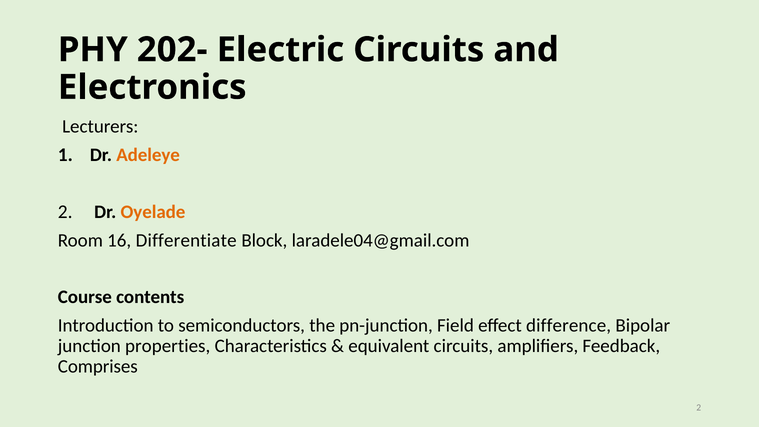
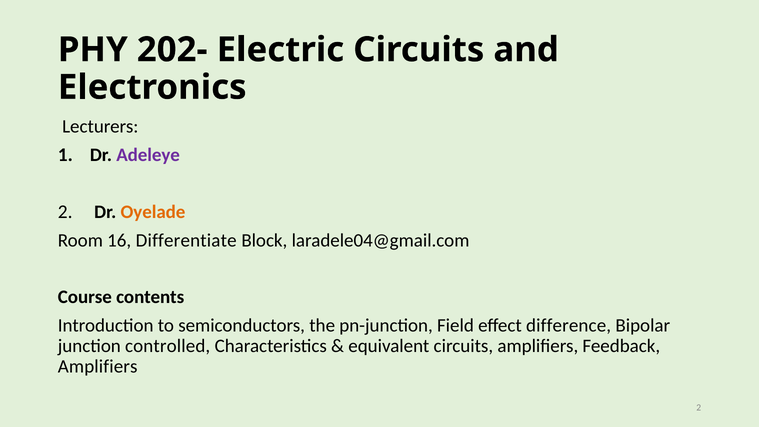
Adeleye colour: orange -> purple (148, 155)
properties: properties -> controlled (168, 346)
Comprises: Comprises -> Amplifiers (98, 366)
